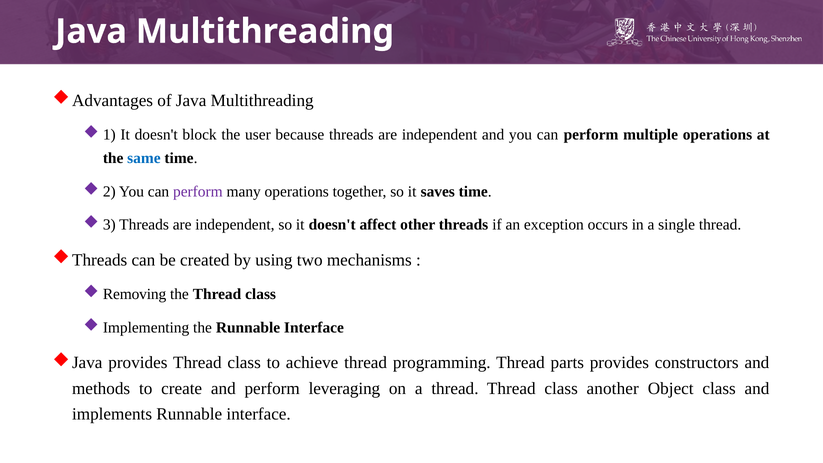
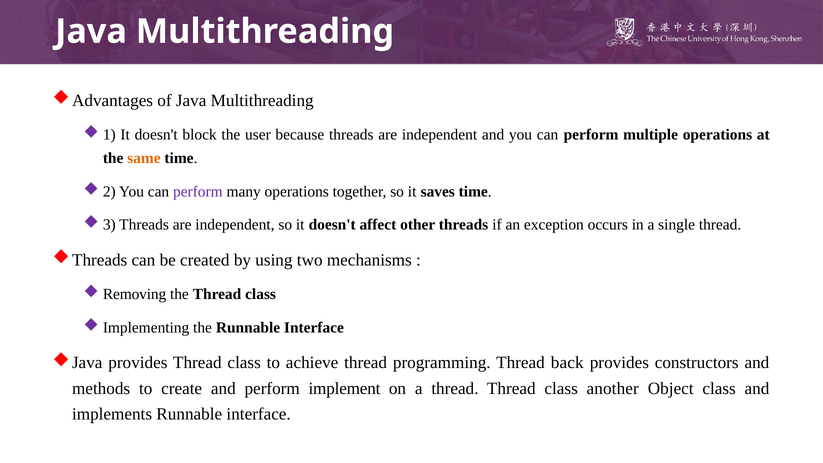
same colour: blue -> orange (144, 158)
parts: parts -> back (567, 363)
leveraging: leveraging -> implement (344, 388)
